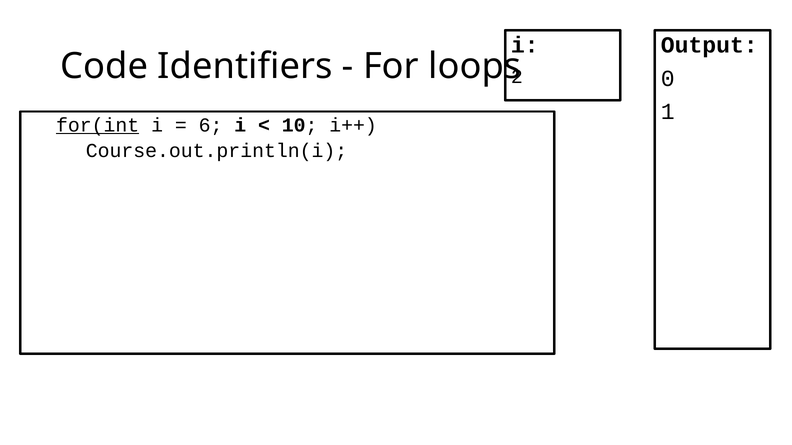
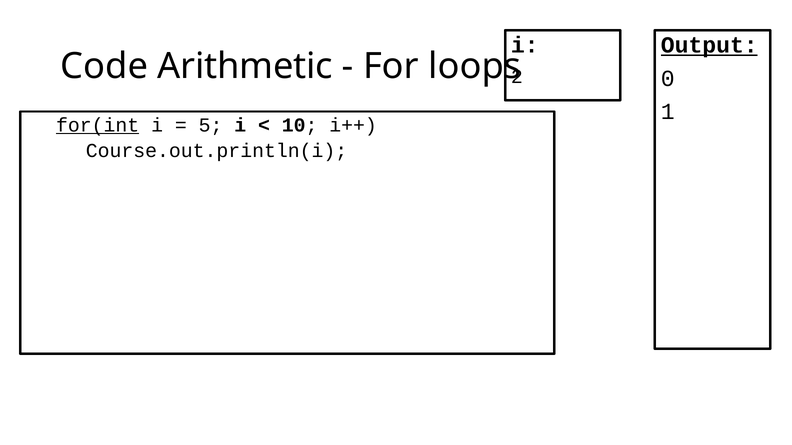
Output underline: none -> present (709, 45)
Identifiers: Identifiers -> Arithmetic (245, 67)
6: 6 -> 5 (211, 125)
